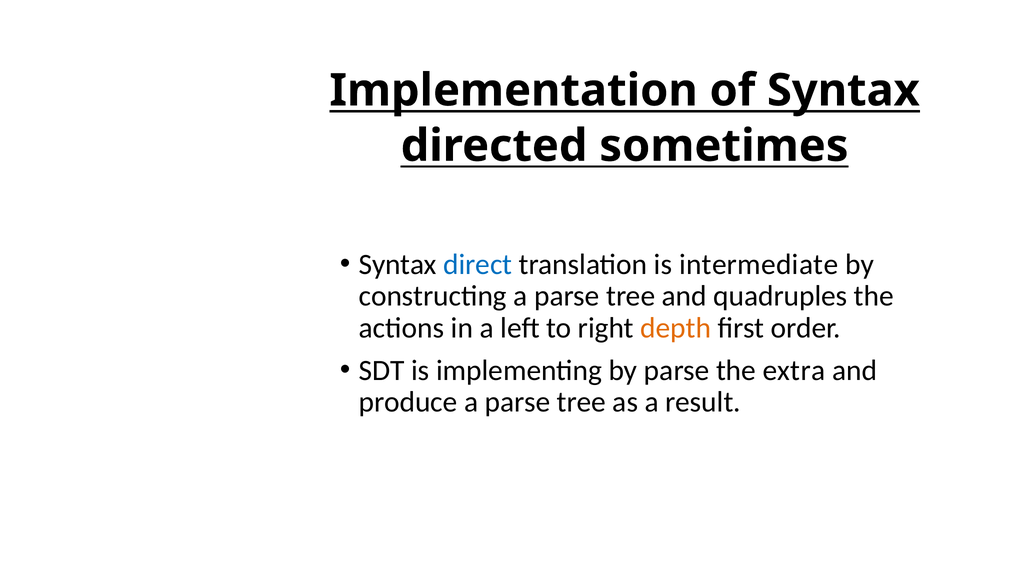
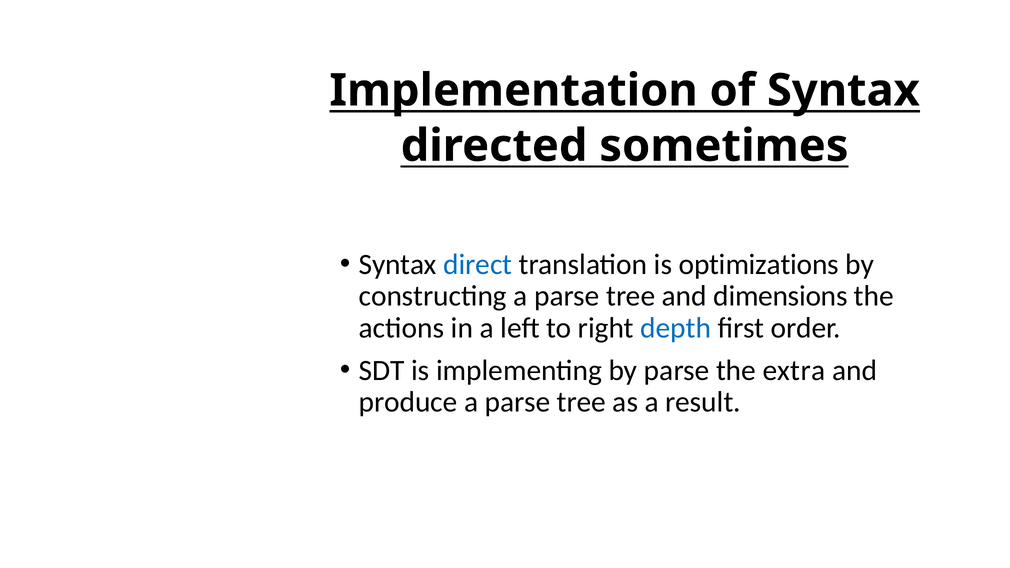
intermediate: intermediate -> optimizations (759, 264)
quadruples: quadruples -> dimensions (781, 296)
depth colour: orange -> blue (676, 328)
